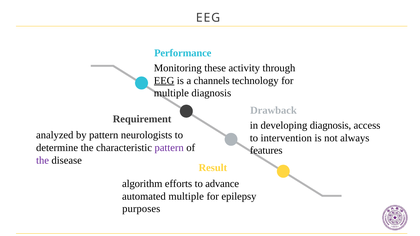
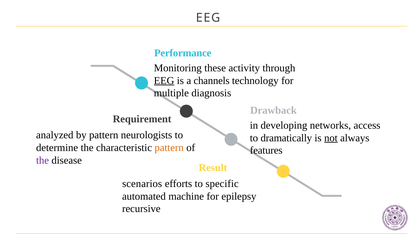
developing diagnosis: diagnosis -> networks (330, 125)
intervention: intervention -> dramatically (286, 138)
not underline: none -> present (331, 138)
pattern colour: purple -> orange (169, 148)
algorithm: algorithm -> scenarios (142, 184)
advance: advance -> specific (222, 184)
automated multiple: multiple -> machine (186, 196)
purposes: purposes -> recursive (141, 209)
